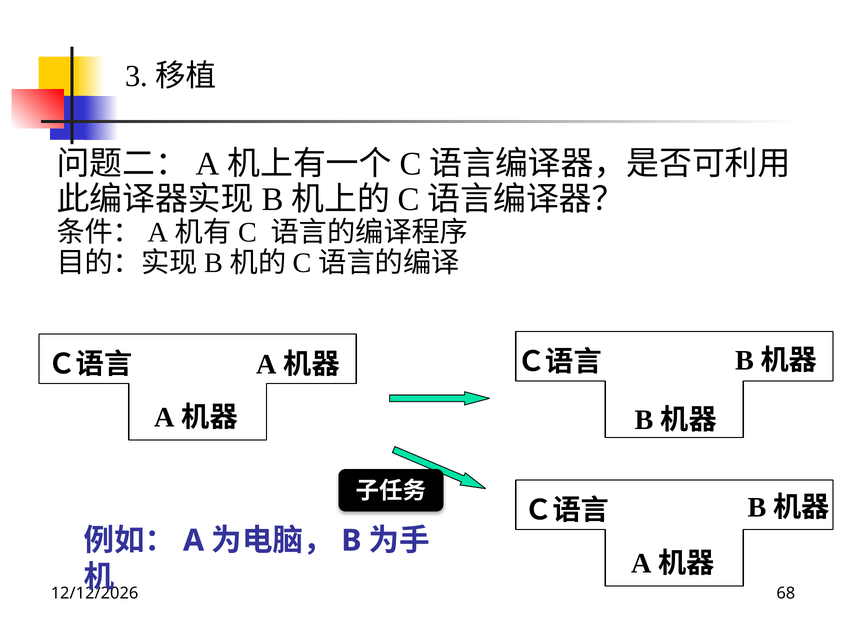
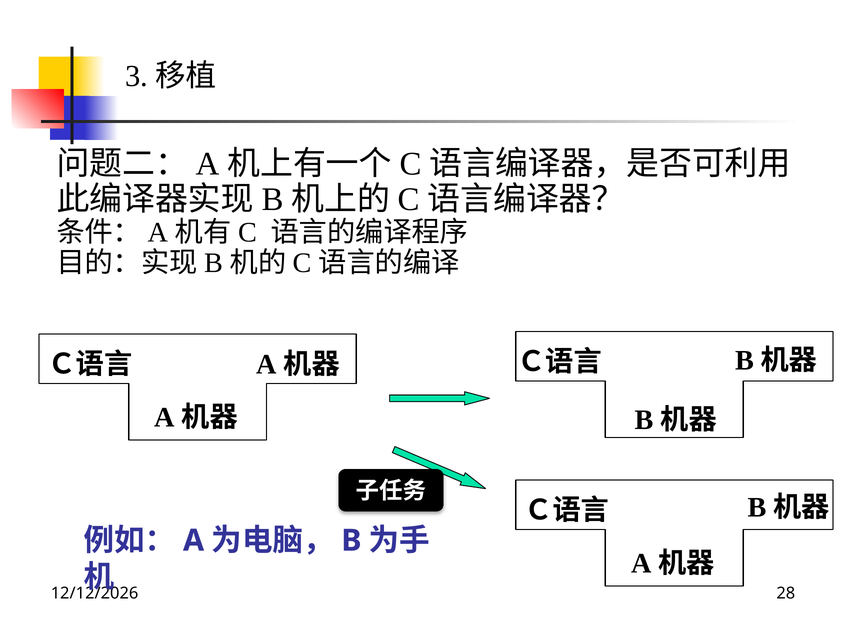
68: 68 -> 28 (786, 593)
